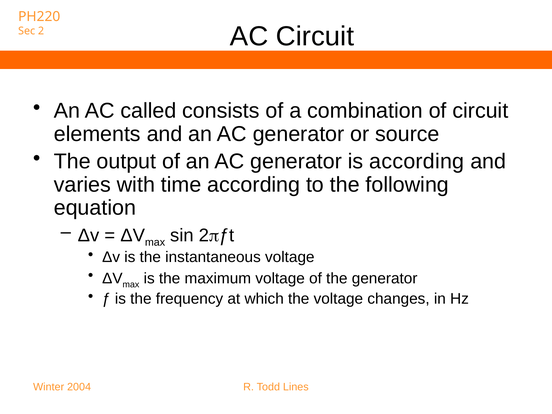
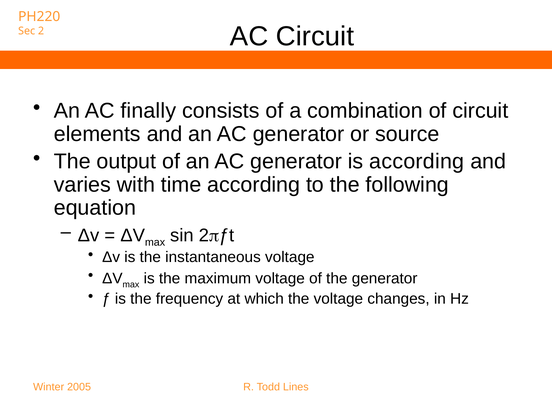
called: called -> finally (148, 111)
2004: 2004 -> 2005 (79, 387)
